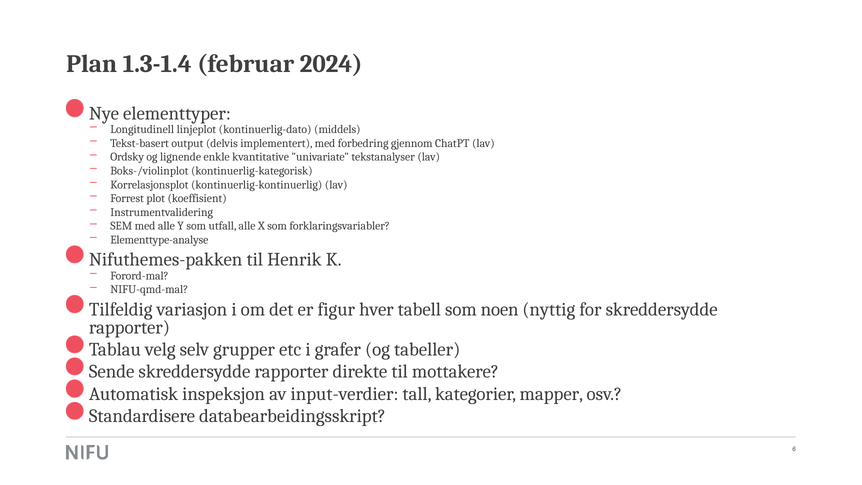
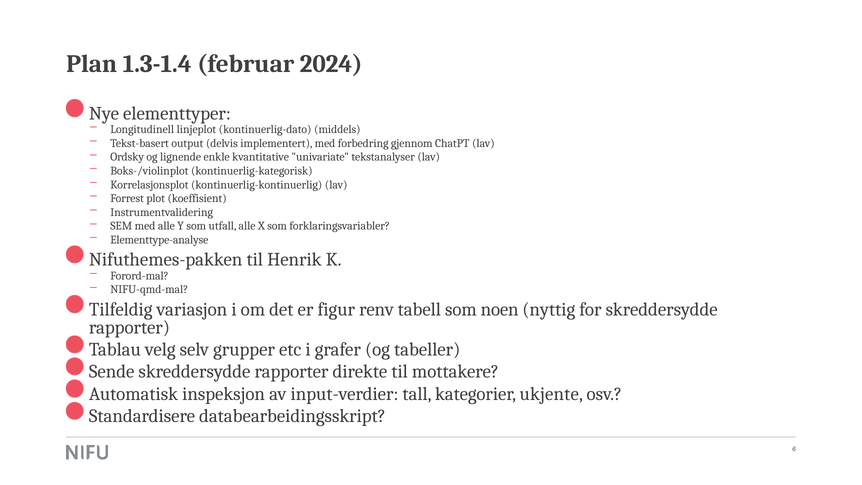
hver: hver -> renv (376, 309)
mapper: mapper -> ukjente (551, 394)
